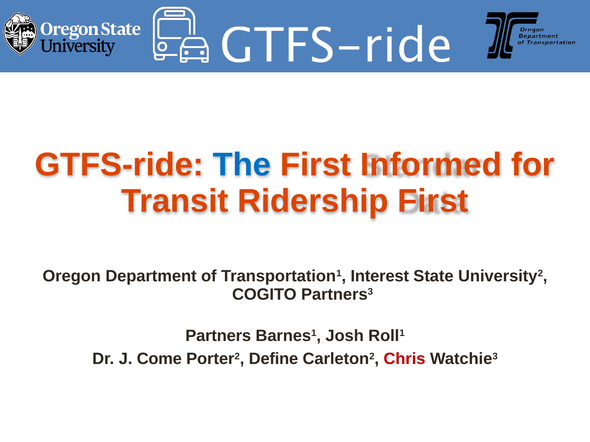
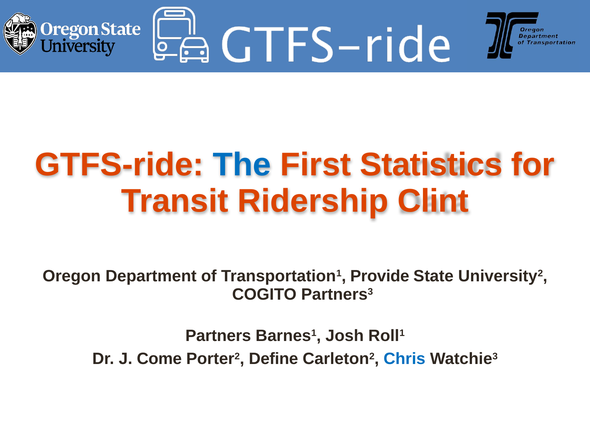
Informed: Informed -> Statistics (431, 165)
Ridership First: First -> Clint (433, 201)
Interest: Interest -> Provide (380, 276)
Chris colour: red -> blue (404, 359)
